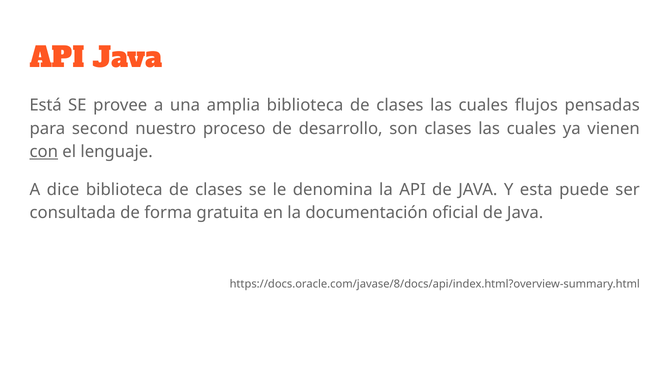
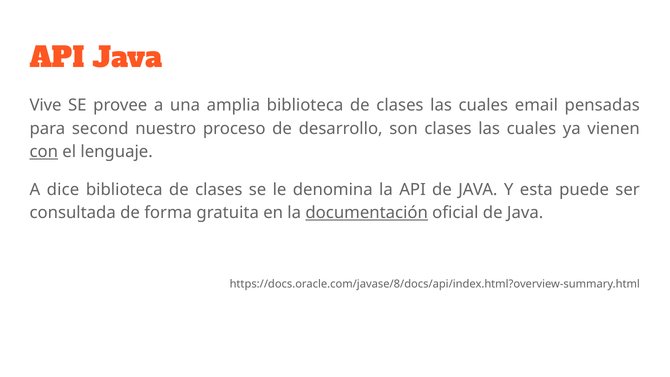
Está: Está -> Vive (46, 105)
flujos: flujos -> email (536, 105)
documentación underline: none -> present (367, 213)
